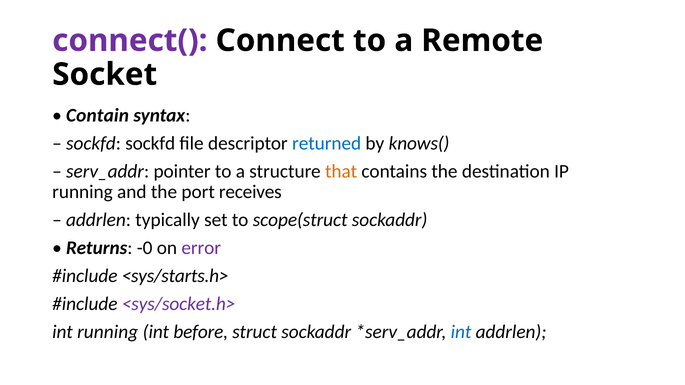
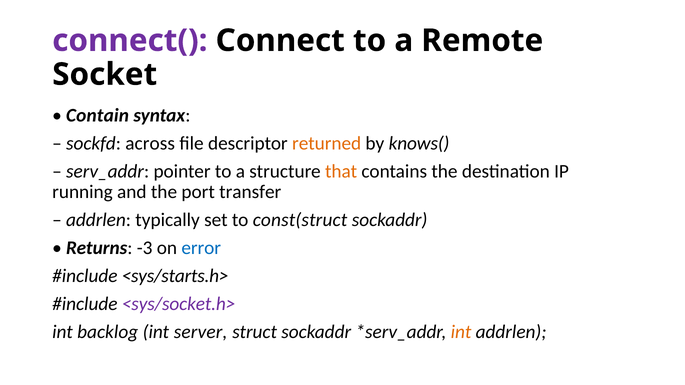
sockfd sockfd: sockfd -> across (150, 143)
returned colour: blue -> orange (327, 143)
receives: receives -> transfer (250, 192)
scope(struct: scope(struct -> const(struct (300, 220)
-0: -0 -> -3 (145, 248)
error colour: purple -> blue (201, 248)
int running: running -> backlog (108, 332)
before: before -> server (201, 332)
int colour: blue -> orange (461, 332)
